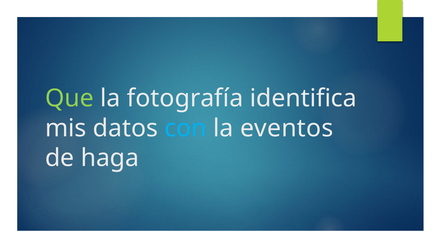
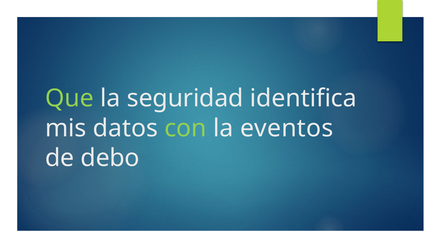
fotografía: fotografía -> seguridad (185, 98)
con colour: light blue -> light green (185, 128)
haga: haga -> debo (110, 158)
